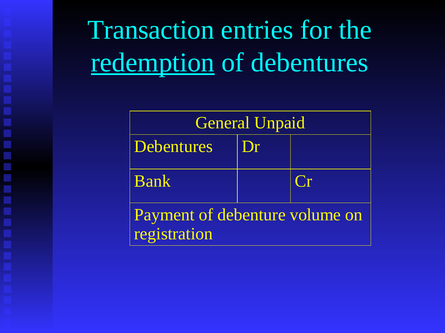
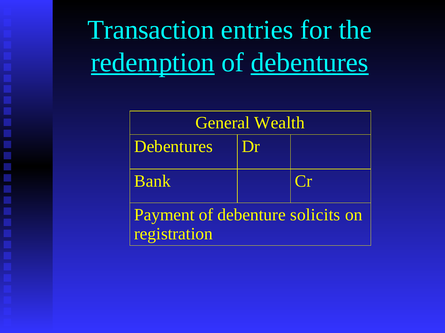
debentures underline: none -> present (310, 63)
Unpaid: Unpaid -> Wealth (280, 123)
volume: volume -> solicits (315, 215)
